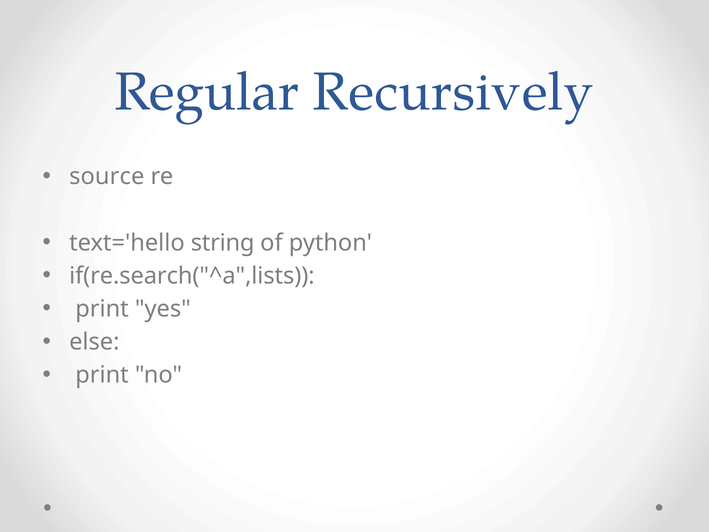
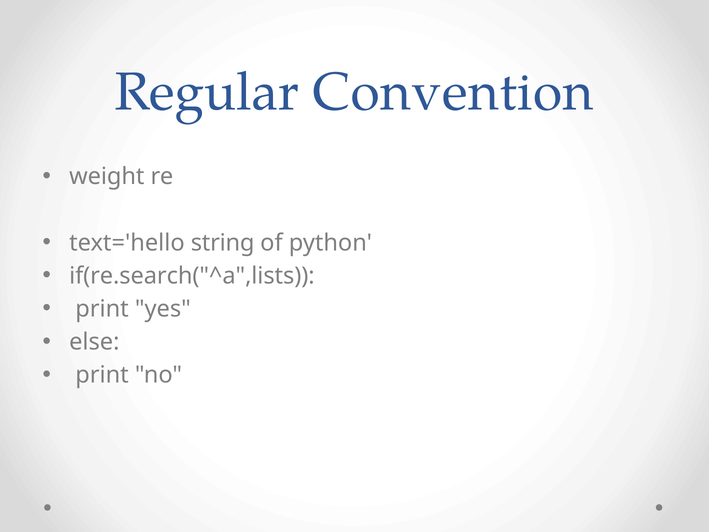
Recursively: Recursively -> Convention (453, 92)
source: source -> weight (107, 177)
